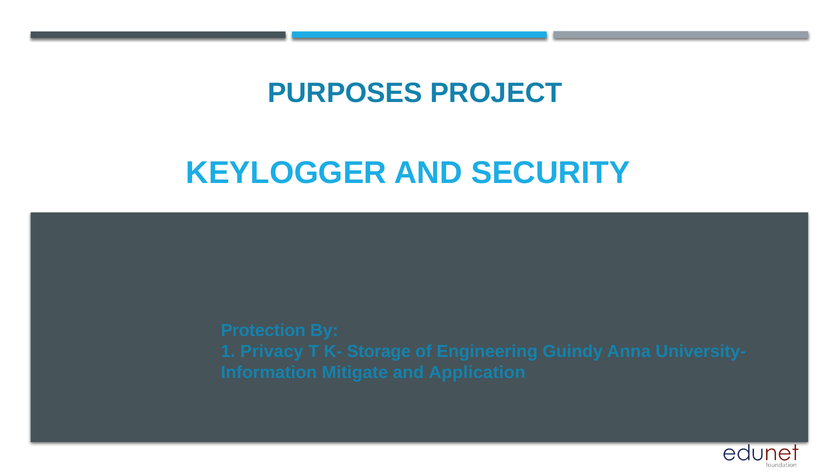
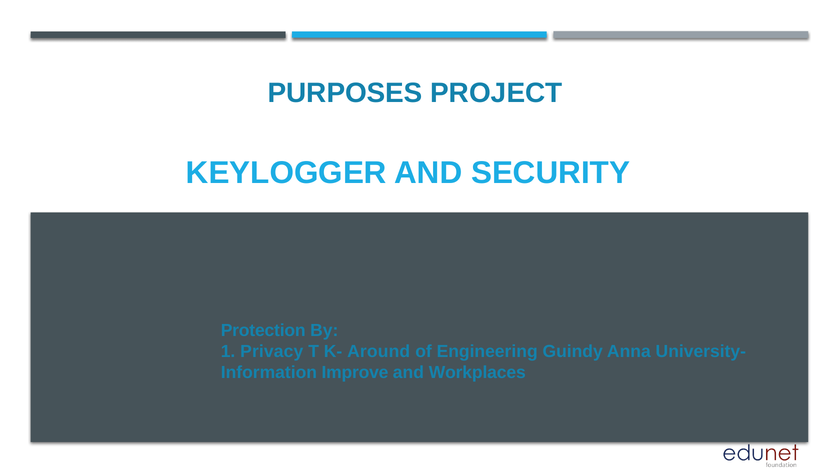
Storage: Storage -> Around (379, 351)
Mitigate: Mitigate -> Improve (355, 372)
Application: Application -> Workplaces (477, 372)
